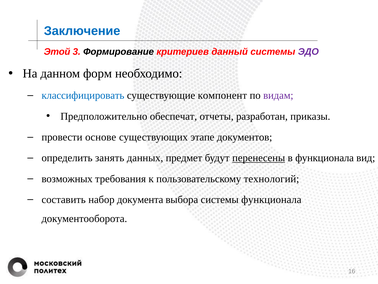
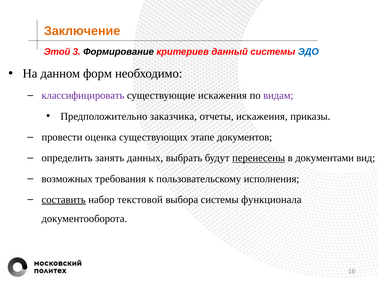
Заключение colour: blue -> orange (82, 31)
ЭДО colour: purple -> blue (308, 52)
классифицировать colour: blue -> purple (83, 95)
существующие компонент: компонент -> искажения (222, 95)
обеспечат: обеспечат -> заказчика (173, 116)
отчеты разработан: разработан -> искажения (262, 116)
основе: основе -> оценка (101, 137)
предмет: предмет -> выбрать (184, 158)
в функционала: функционала -> документами (325, 158)
технологий: технологий -> исполнения (272, 178)
составить underline: none -> present (64, 199)
документа: документа -> текстовой (140, 199)
